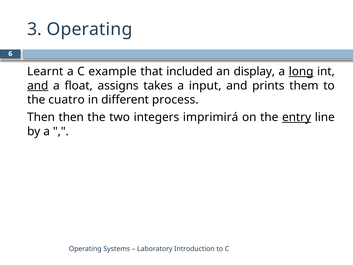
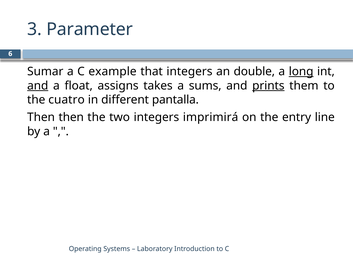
3 Operating: Operating -> Parameter (90, 29)
Learnt: Learnt -> Sumar (45, 71)
that included: included -> integers (189, 71)
display: display -> double (254, 71)
input: input -> sums (205, 86)
prints underline: none -> present (268, 86)
process: process -> pantalla (175, 100)
entry underline: present -> none (297, 117)
